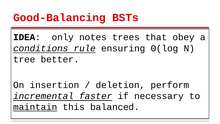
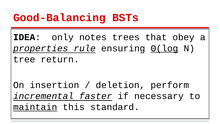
conditions: conditions -> properties (41, 48)
Θ(log underline: none -> present (164, 48)
better: better -> return (60, 59)
balanced: balanced -> standard (115, 107)
